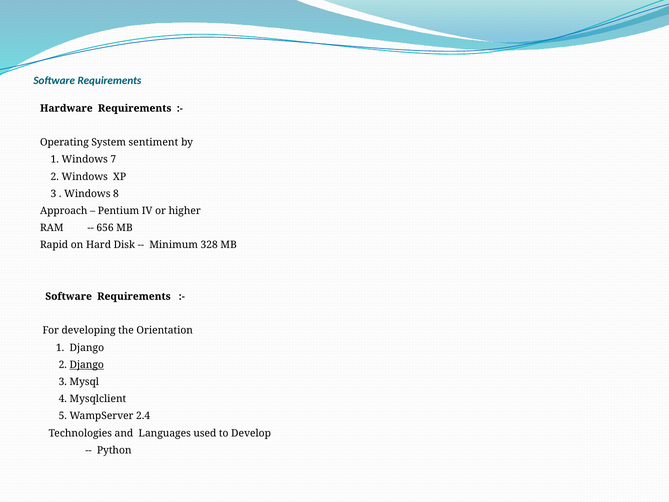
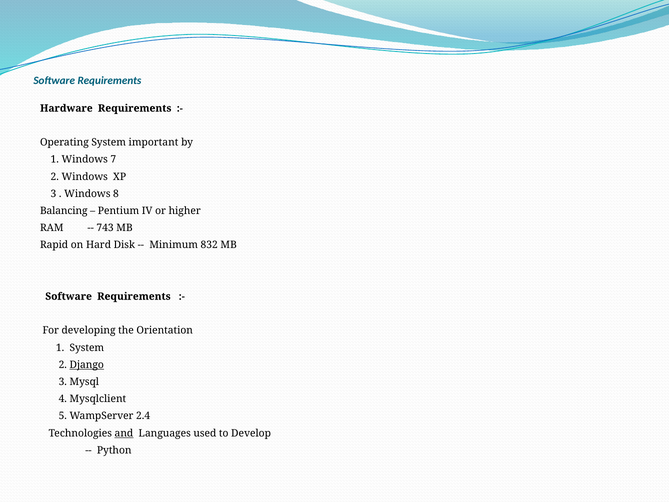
sentiment: sentiment -> important (153, 142)
Approach: Approach -> Balancing (64, 211)
656: 656 -> 743 (105, 228)
328: 328 -> 832 (209, 245)
1 Django: Django -> System (87, 348)
and underline: none -> present (124, 433)
